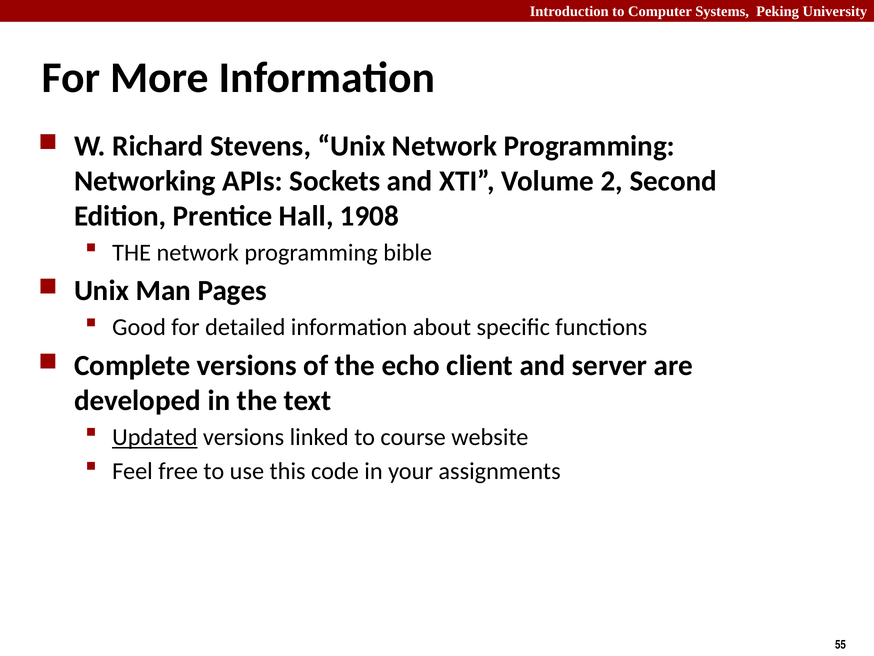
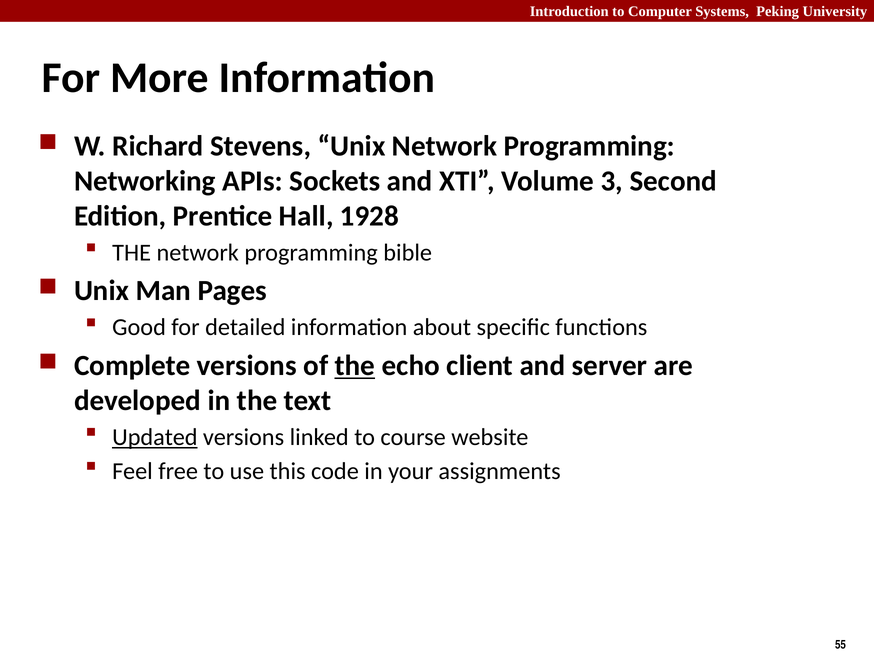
2: 2 -> 3 (612, 181)
1908: 1908 -> 1928 (369, 216)
the underline: none -> present (355, 365)
